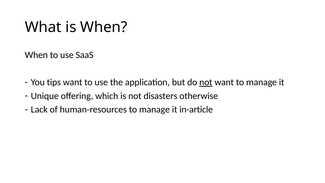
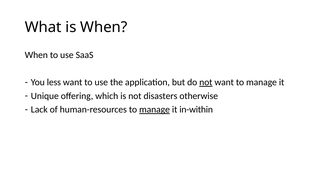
tips: tips -> less (54, 82)
manage underline: none -> present (154, 109)
in-article: in-article -> in-within (196, 109)
